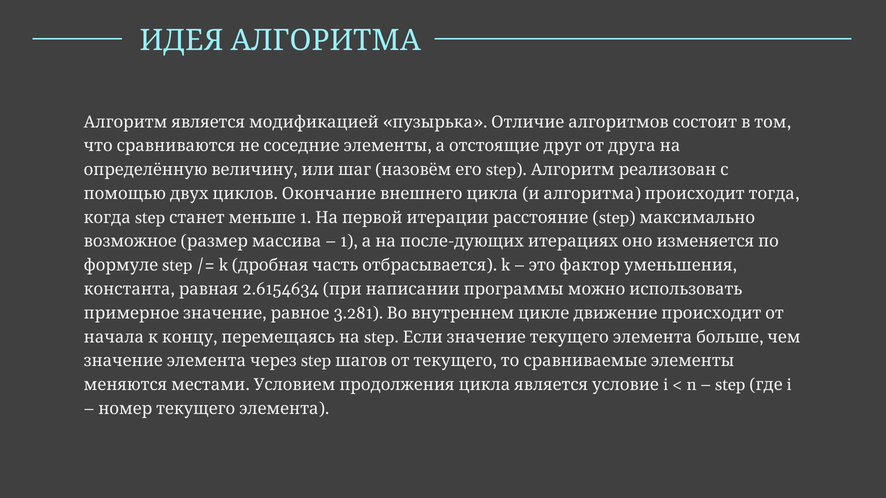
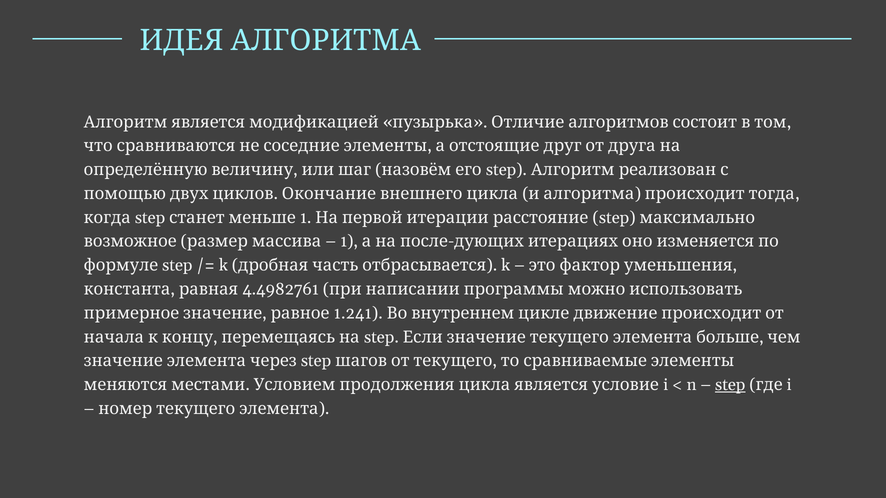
2.6154634: 2.6154634 -> 4.4982761 (281, 290)
3.281: 3.281 -> 1.241 (358, 313)
step underline: none -> present (730, 385)
